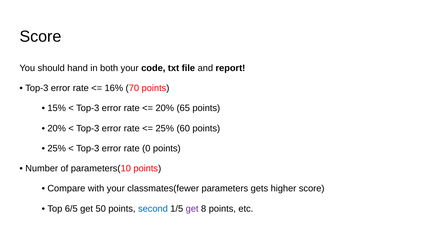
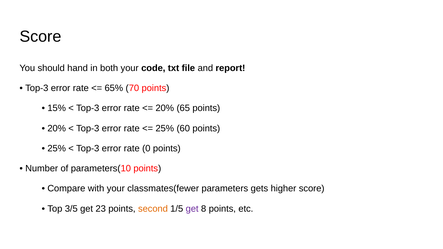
16%: 16% -> 65% (114, 88)
6/5: 6/5 -> 3/5 (71, 209)
50: 50 -> 23 (101, 209)
second colour: blue -> orange (153, 209)
